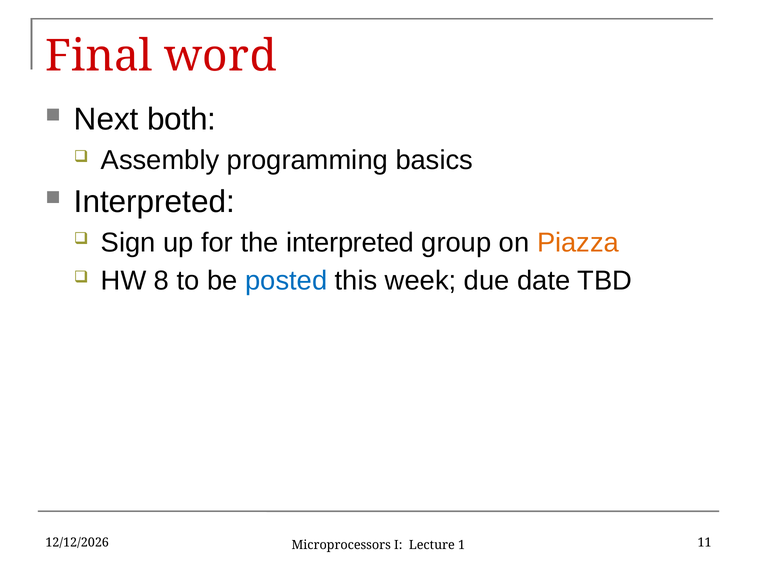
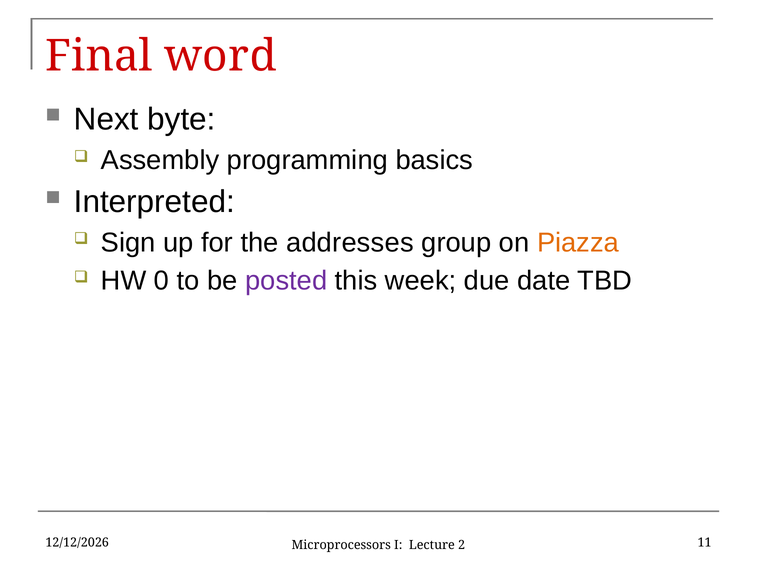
both: both -> byte (181, 120)
the interpreted: interpreted -> addresses (350, 242)
8: 8 -> 0 (162, 281)
posted colour: blue -> purple (286, 281)
1: 1 -> 2 (462, 545)
